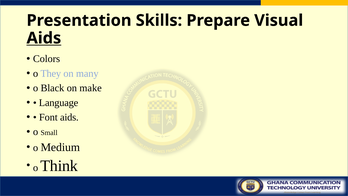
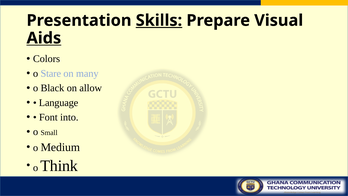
Skills underline: none -> present (159, 20)
They: They -> Stare (51, 73)
make: make -> allow (91, 88)
Font aids: aids -> into (69, 117)
